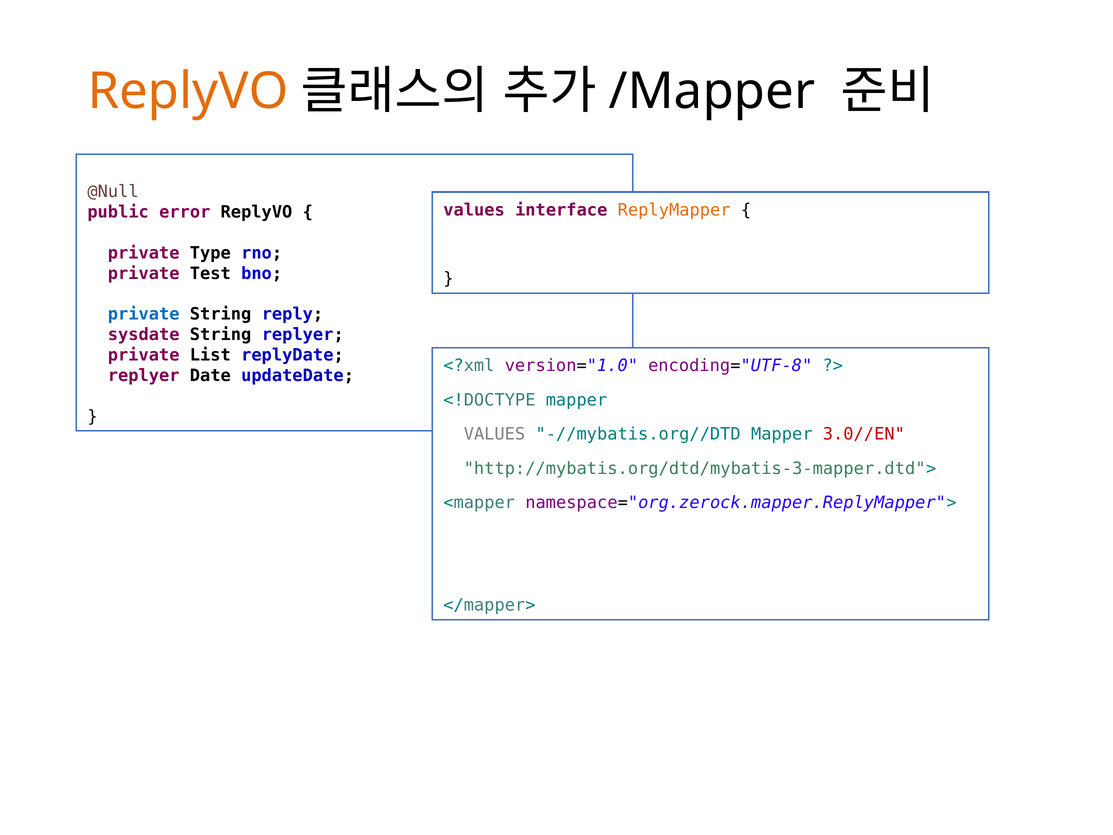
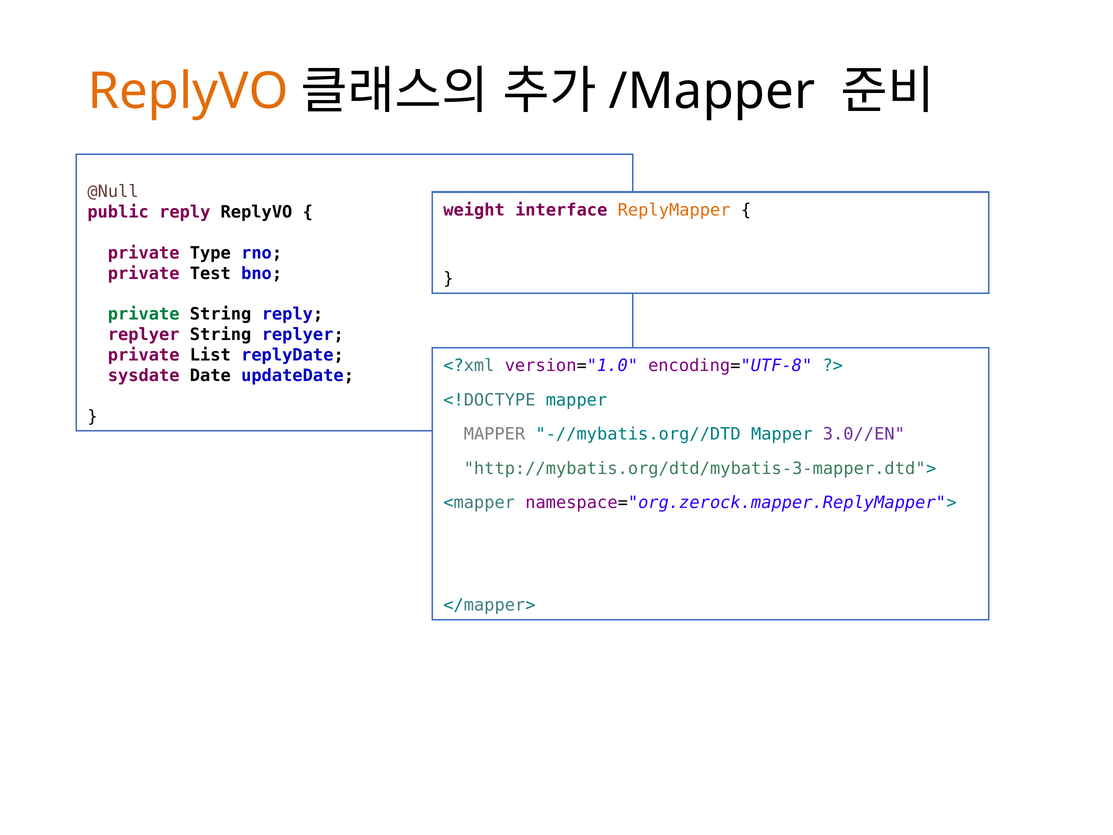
values: values -> weight (474, 210)
public error: error -> reply (185, 212)
private colour: blue -> green (144, 314)
sysdate: sysdate -> replyer (144, 335)
replyer: replyer -> sysdate (144, 375)
VALUES: VALUES -> MAPPER (494, 434)
3.0//EN colour: red -> purple (864, 434)
